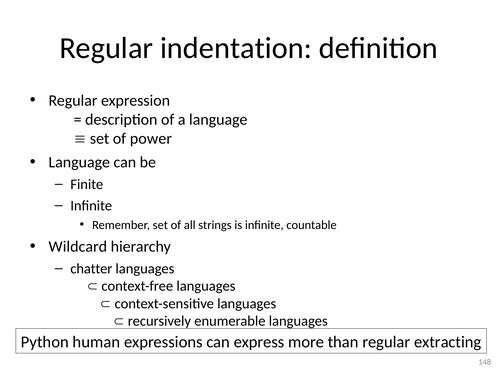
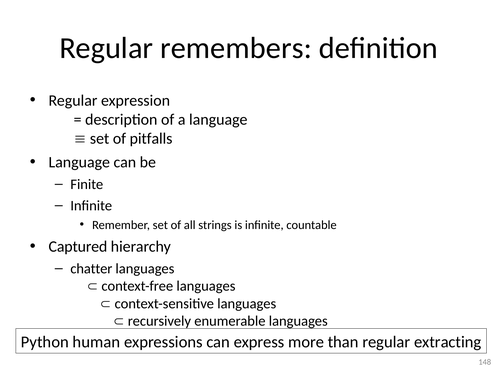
indentation: indentation -> remembers (236, 48)
power: power -> pitfalls (151, 138)
Wildcard: Wildcard -> Captured (78, 246)
